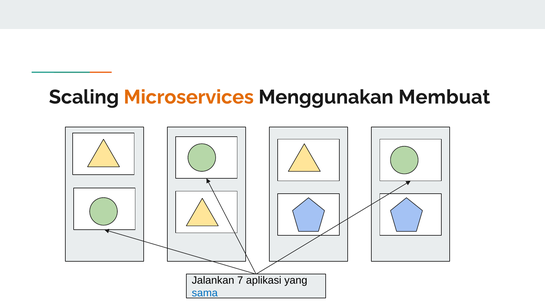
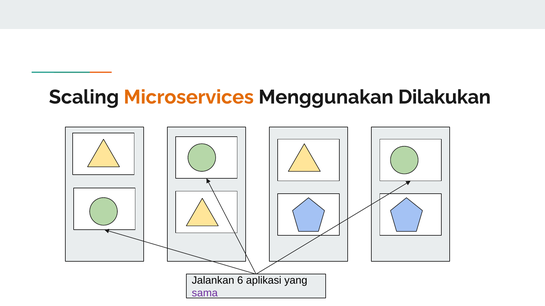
Membuat: Membuat -> Dilakukan (444, 97)
7: 7 -> 6 (240, 281)
sama colour: blue -> purple (205, 294)
